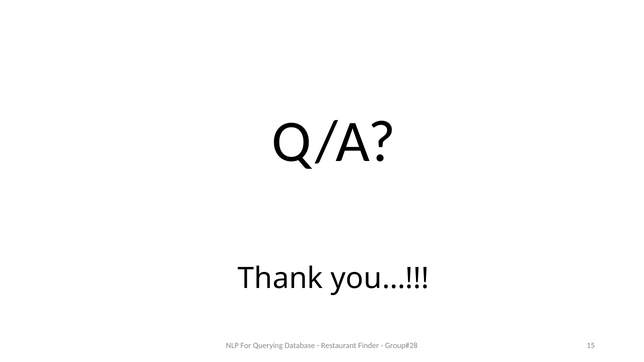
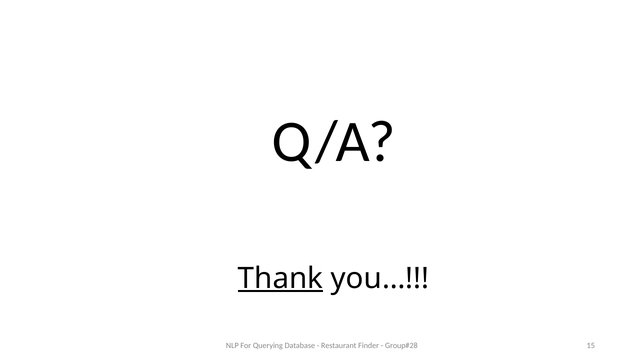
Thank underline: none -> present (281, 279)
